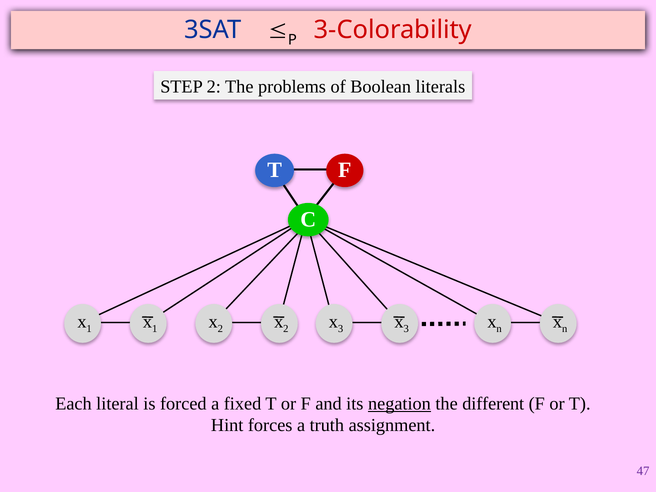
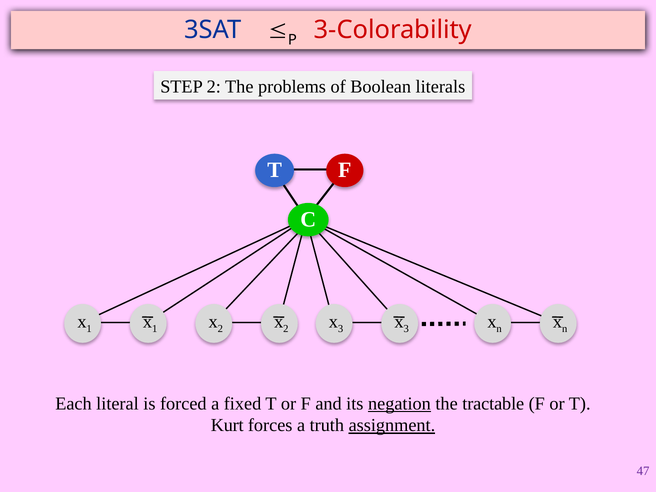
different: different -> tractable (493, 404)
Hint: Hint -> Kurt (227, 425)
assignment underline: none -> present (392, 425)
